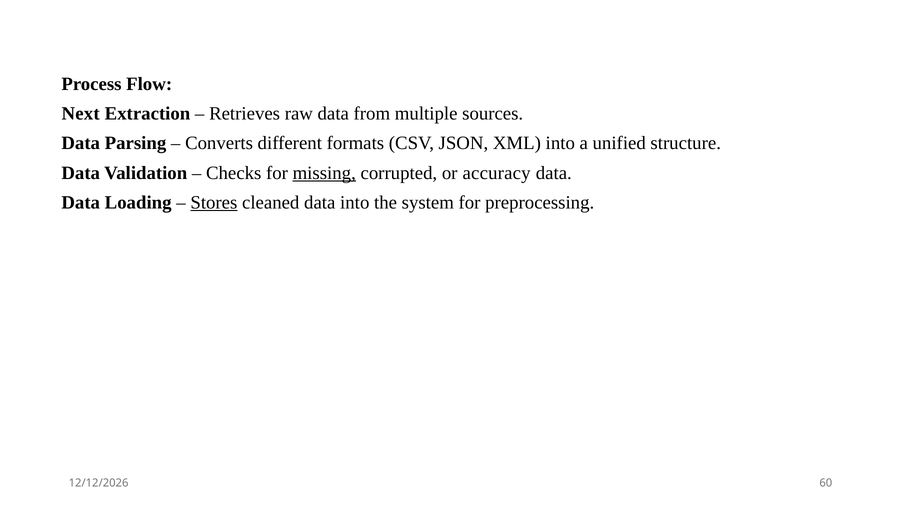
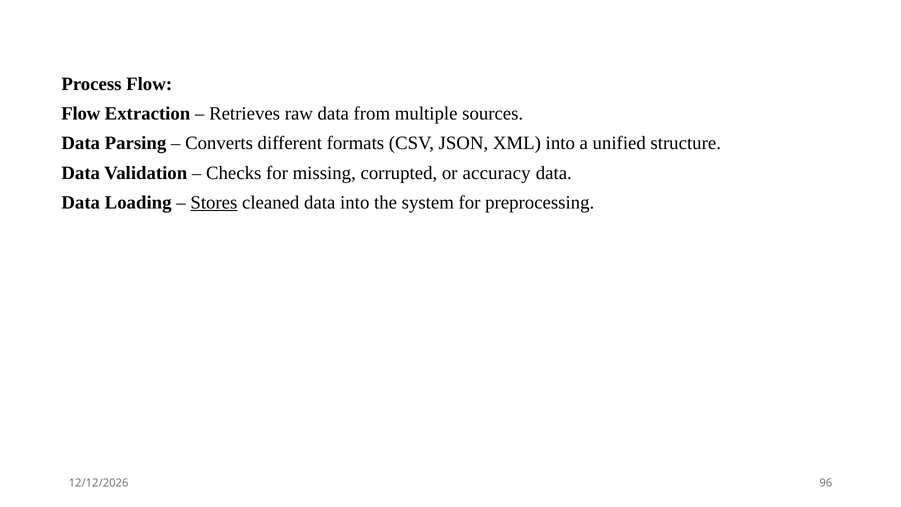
Next: Next -> Flow (81, 114)
missing underline: present -> none (324, 173)
60: 60 -> 96 (826, 483)
